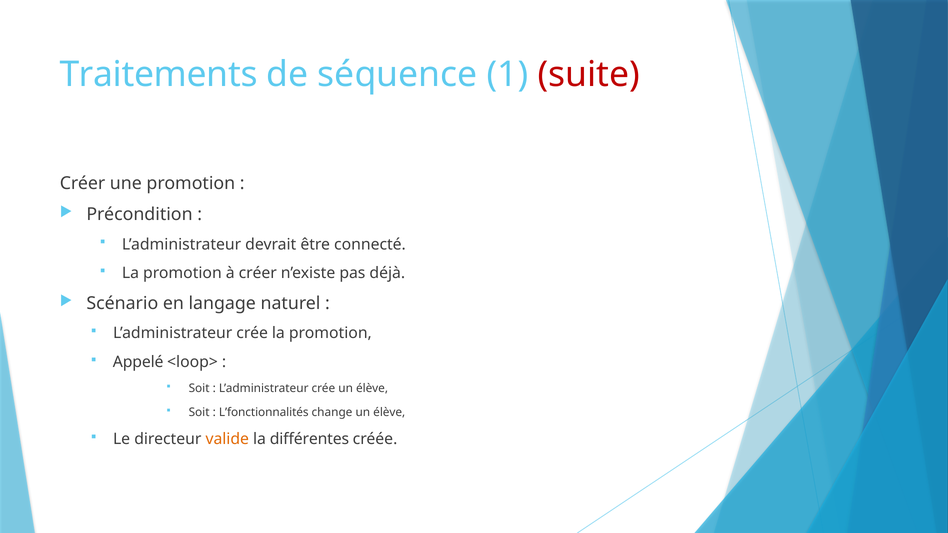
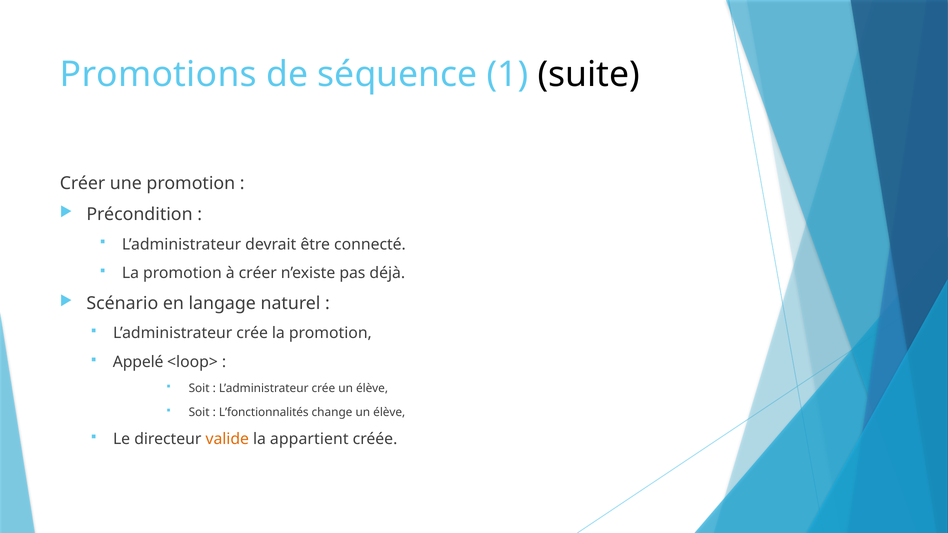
Traitements: Traitements -> Promotions (158, 75)
suite colour: red -> black (589, 75)
différentes: différentes -> appartient (309, 439)
